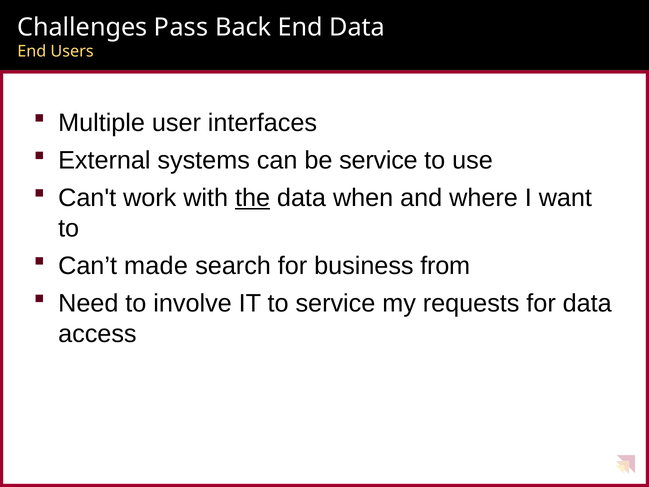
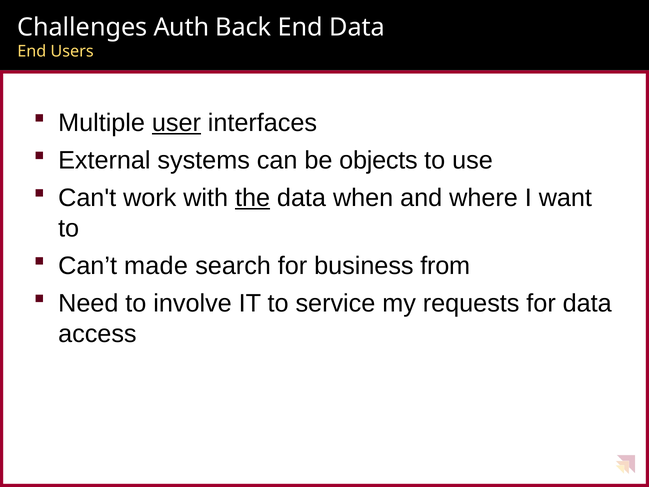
Pass: Pass -> Auth (181, 27)
user underline: none -> present (176, 123)
be service: service -> objects (378, 160)
